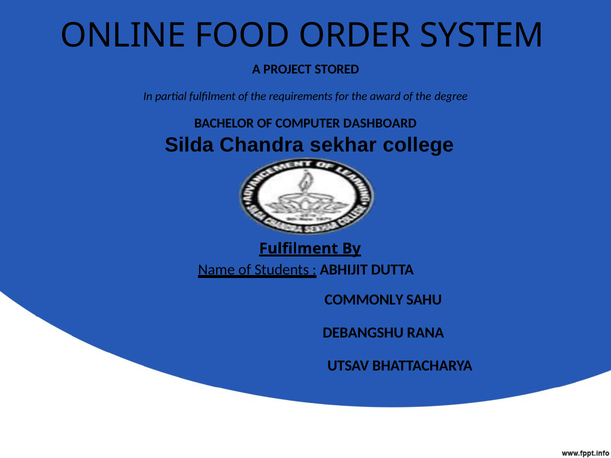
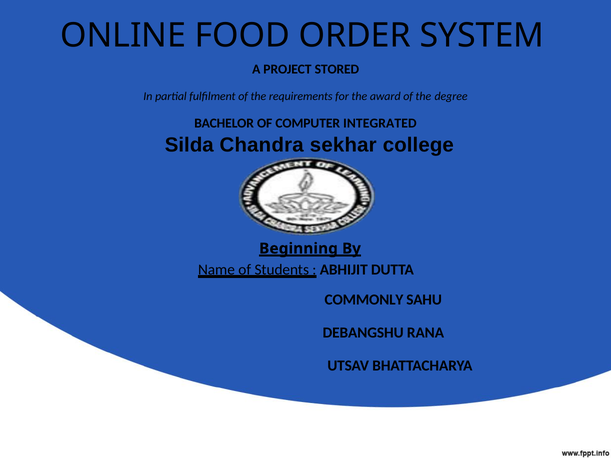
DASHBOARD: DASHBOARD -> INTEGRATED (380, 123)
Fulfilment: Fulfilment -> Beginning (299, 249)
